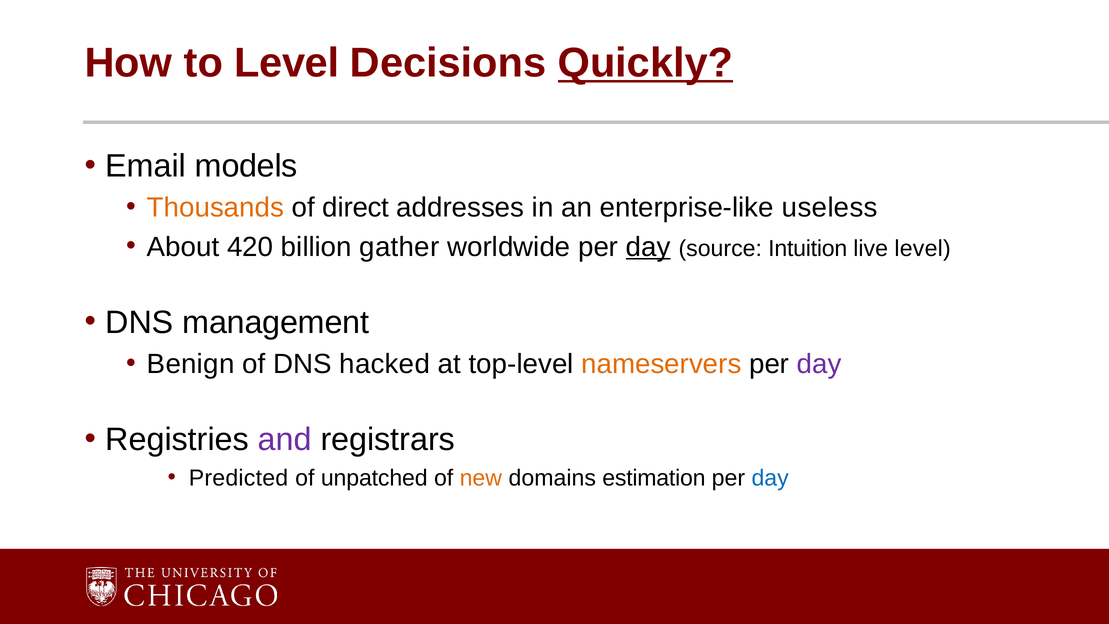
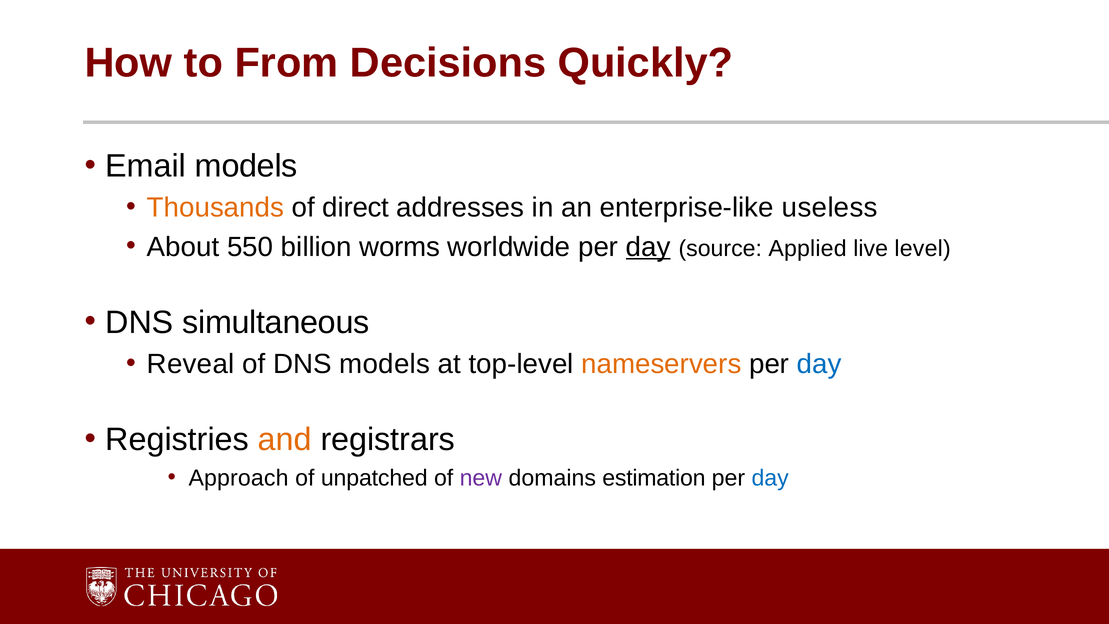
to Level: Level -> From (287, 63)
Quickly underline: present -> none (645, 63)
420: 420 -> 550 (250, 247)
gather: gather -> worms (400, 247)
Intuition: Intuition -> Applied (808, 248)
management: management -> simultaneous (276, 322)
Benign: Benign -> Reveal (191, 364)
DNS hacked: hacked -> models (385, 364)
day colour: purple -> blue (819, 364)
and colour: purple -> orange (285, 440)
Predicted: Predicted -> Approach (239, 478)
new colour: orange -> purple (481, 478)
